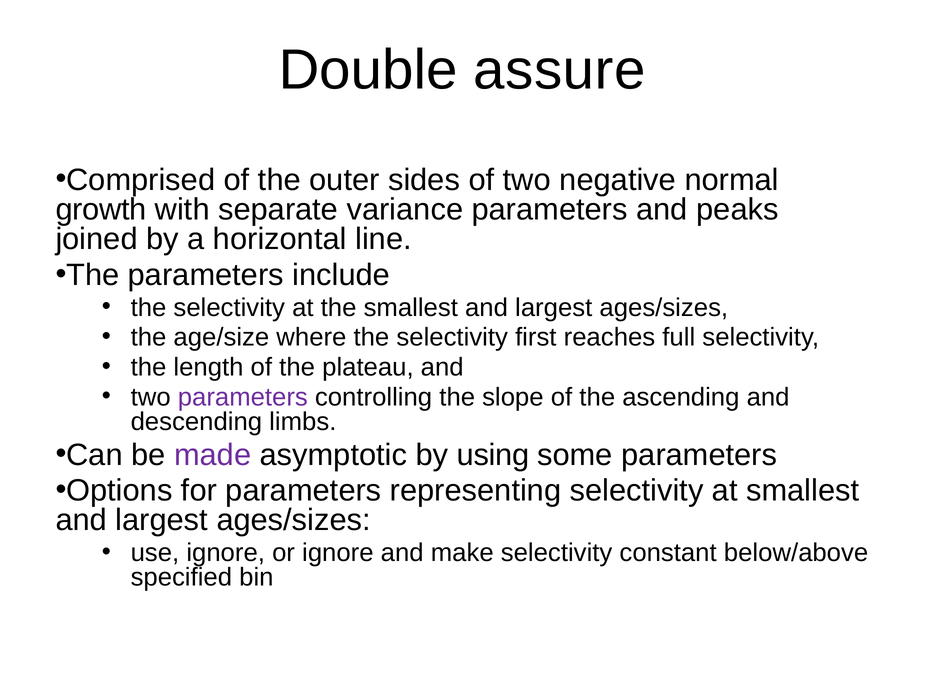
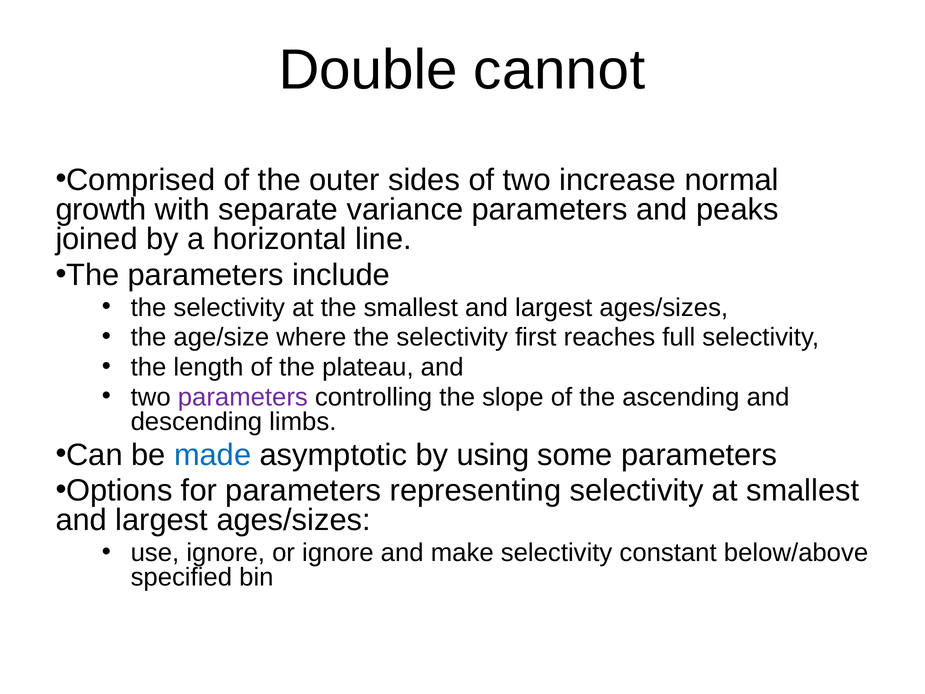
assure: assure -> cannot (559, 70)
negative: negative -> increase (618, 180)
made colour: purple -> blue (213, 455)
